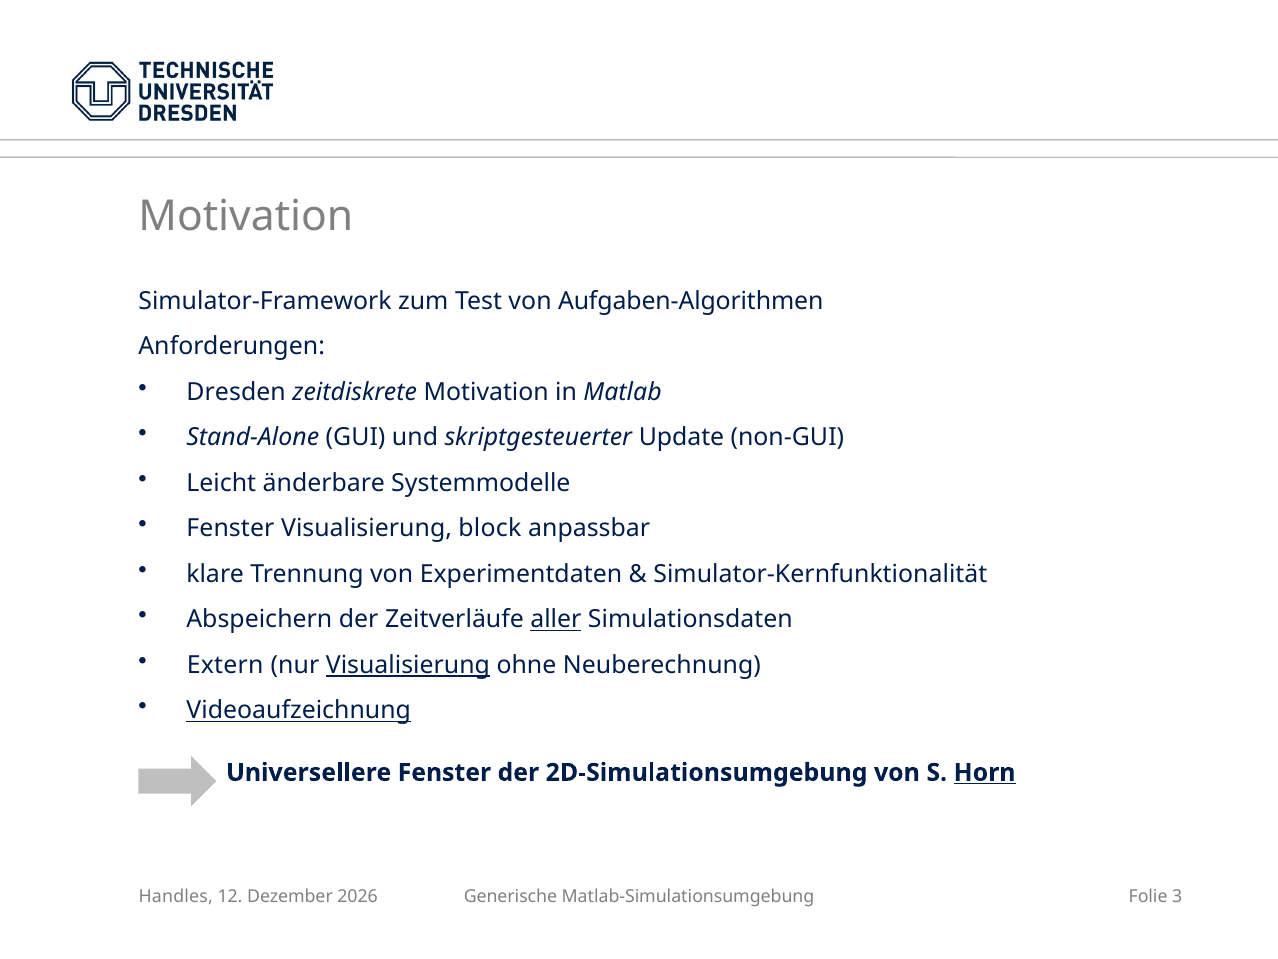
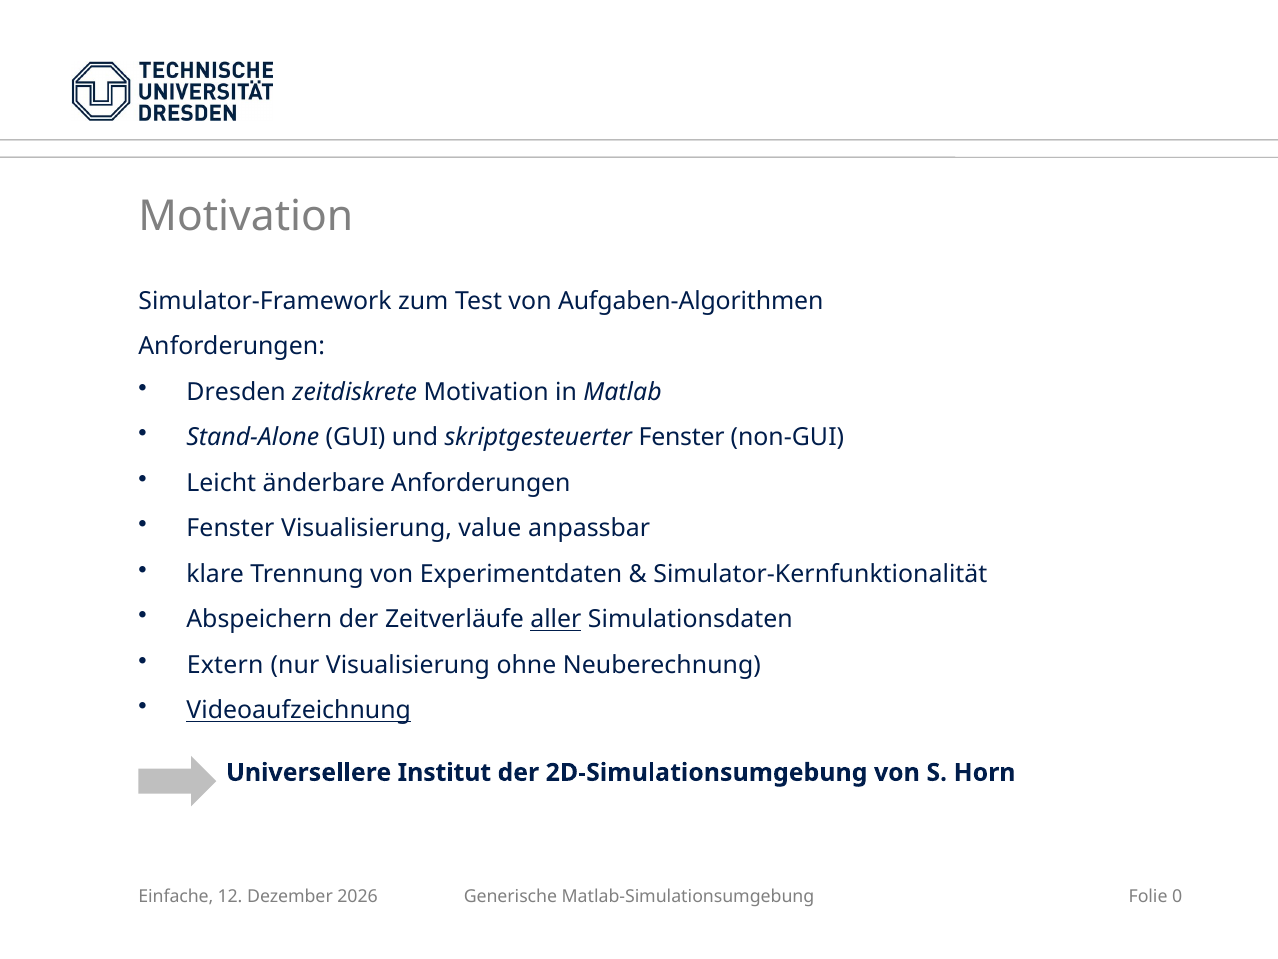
skriptgesteuerter Update: Update -> Fenster (682, 437)
änderbare Systemmodelle: Systemmodelle -> Anforderungen (481, 483)
block: block -> value (490, 528)
Visualisierung underline: present -> none (408, 665)
Universellere Fenster: Fenster -> Institut (444, 772)
Horn underline: present -> none (985, 772)
Handles: Handles -> Einfache (176, 896)
3: 3 -> 0 (1177, 896)
